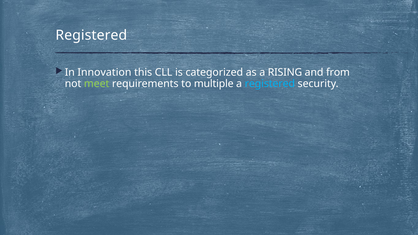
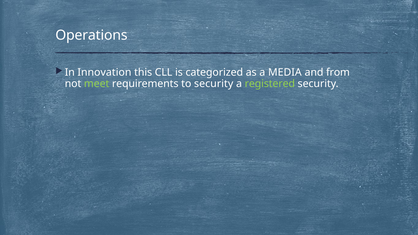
Registered: Registered -> Operations (91, 35)
RISING: RISING -> MEDIA (285, 72)
to multiple: multiple -> security (214, 84)
registered colour: light blue -> light green (270, 84)
